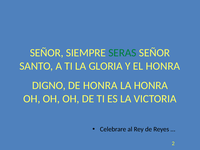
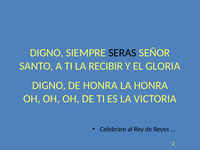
SEÑOR: SEÑOR -> DIGNO (47, 53)
SERAS colour: green -> black (122, 53)
GLORIA: GLORIA -> RECIBIR (106, 66)
EL HONRA: HONRA -> GLORIA (163, 66)
